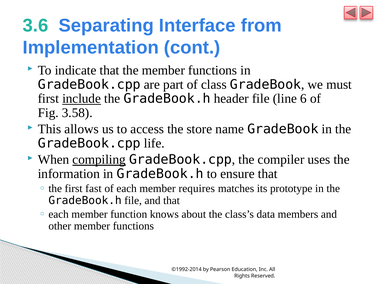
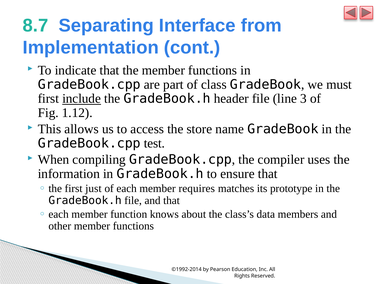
3.6: 3.6 -> 8.7 (35, 26)
6: 6 -> 3 (303, 99)
3.58: 3.58 -> 1.12 (77, 113)
life: life -> test (154, 143)
compiling underline: present -> none (99, 160)
fast: fast -> just (93, 189)
